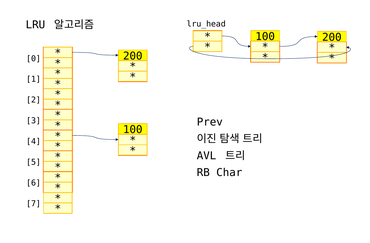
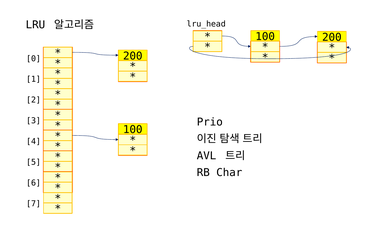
Prev: Prev -> Prio (210, 122)
